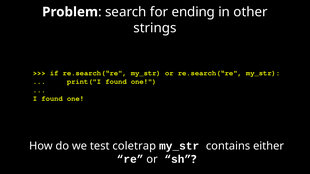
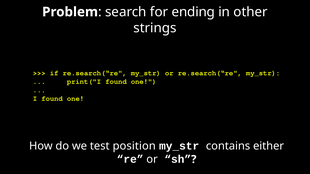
coletrap: coletrap -> position (134, 146)
